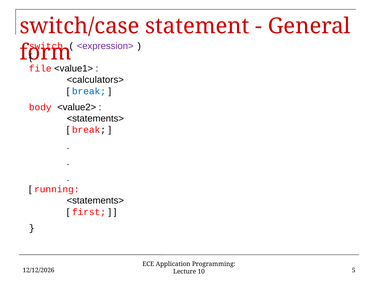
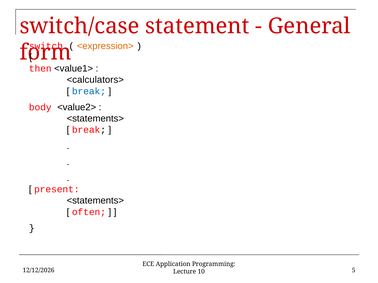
<expression> colour: purple -> orange (105, 46)
file: file -> then (40, 69)
running: running -> present (57, 190)
first: first -> often (89, 212)
